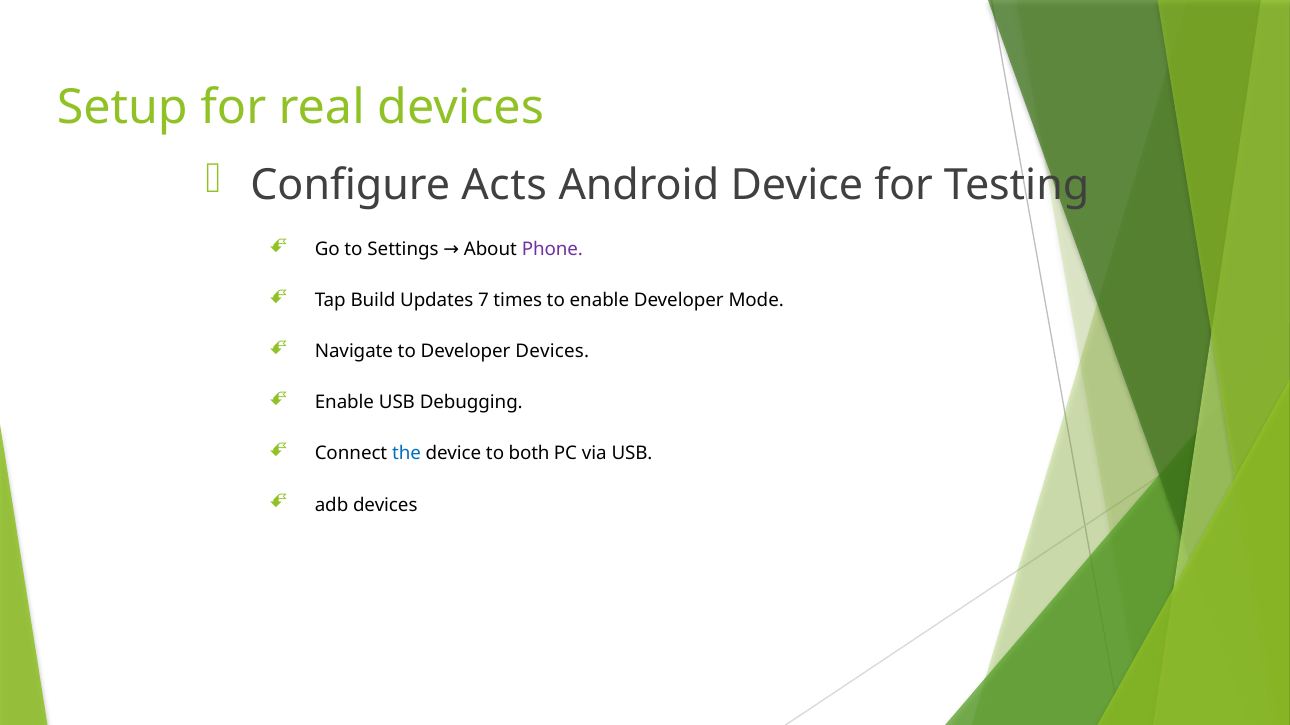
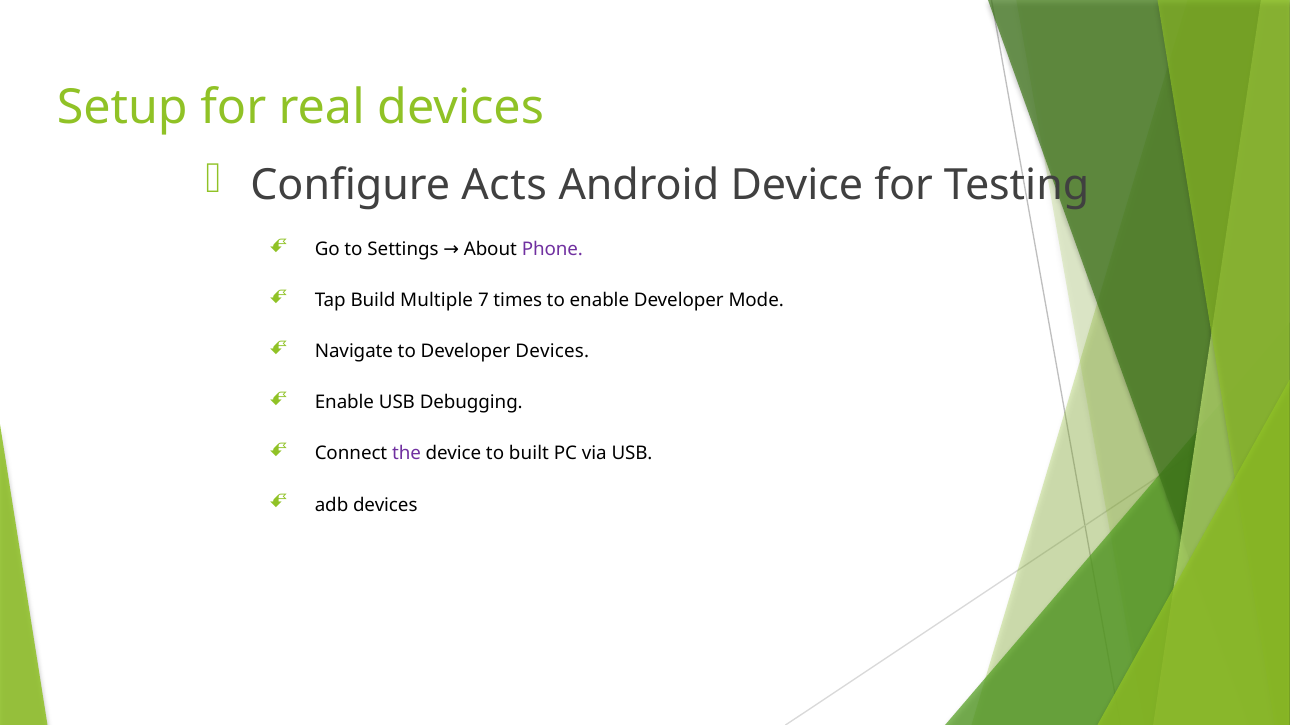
Updates: Updates -> Multiple (437, 301)
the colour: blue -> purple (407, 454)
both: both -> built (529, 454)
